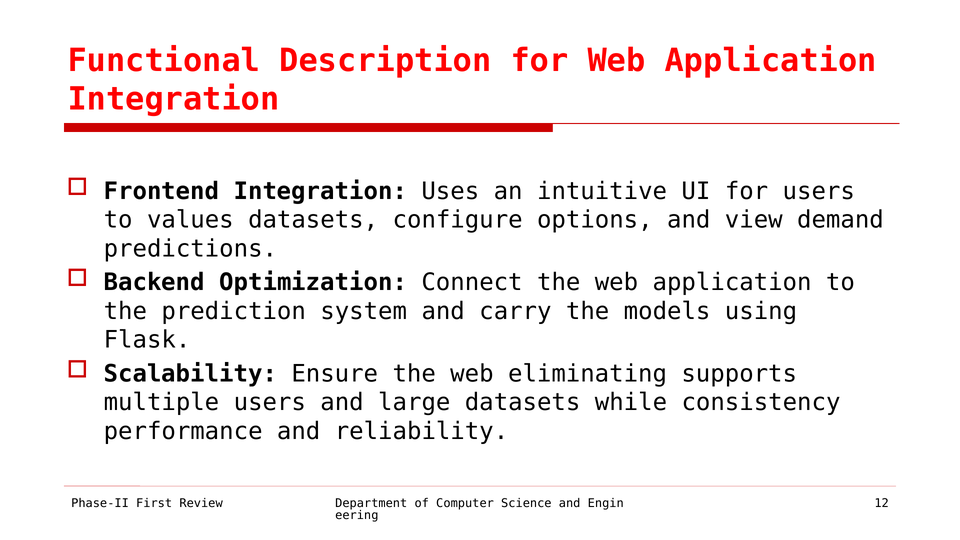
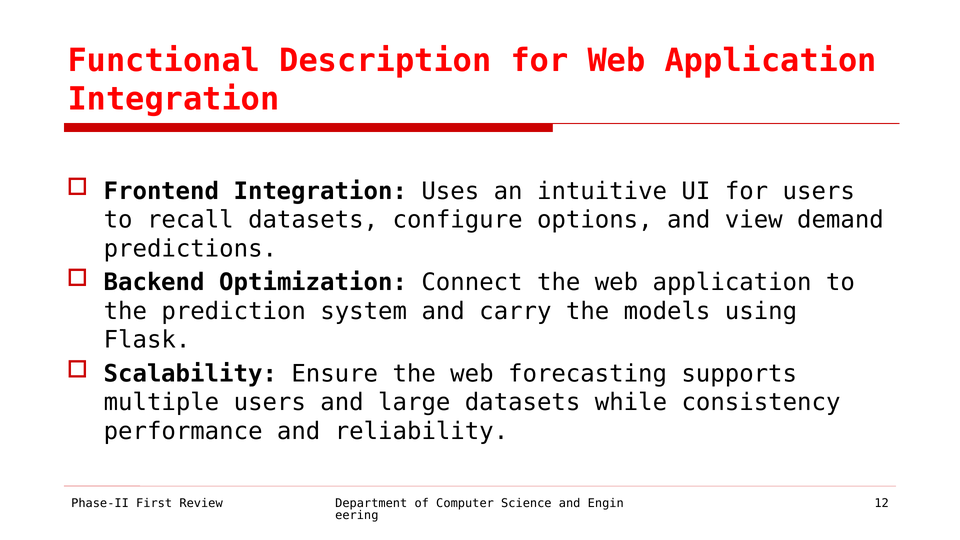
values: values -> recall (190, 220)
eliminating: eliminating -> forecasting (588, 374)
